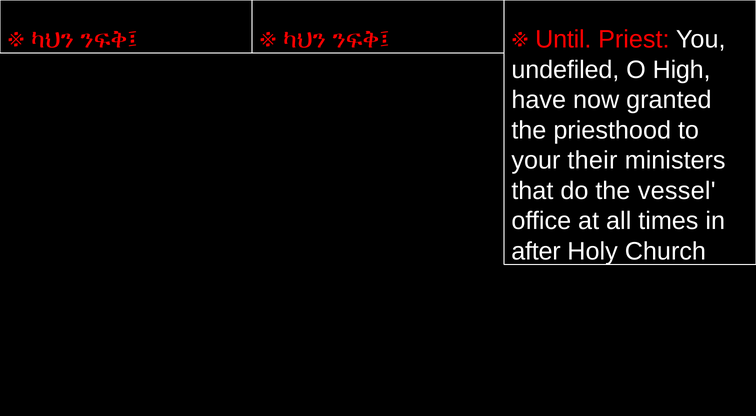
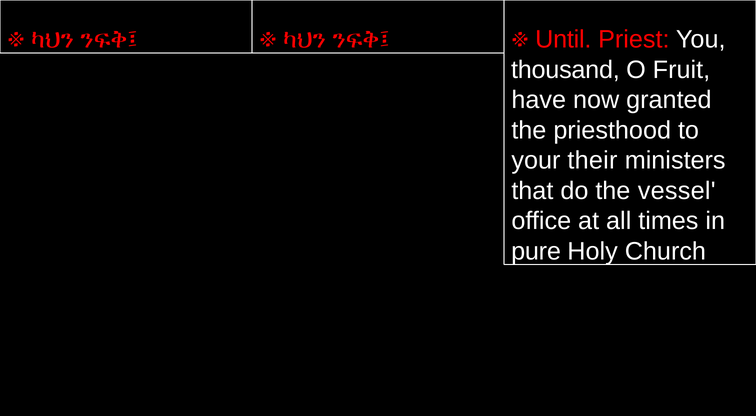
undefiled: undefiled -> thousand (565, 70)
High: High -> Fruit (681, 70)
after: after -> pure (536, 251)
